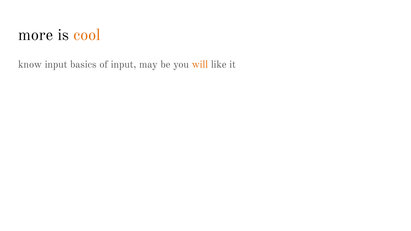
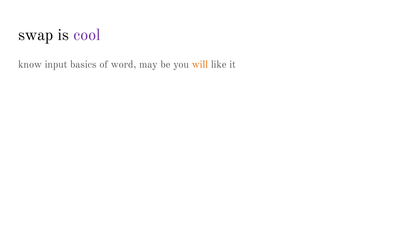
more: more -> swap (36, 35)
cool colour: orange -> purple (87, 35)
of input: input -> word (124, 65)
